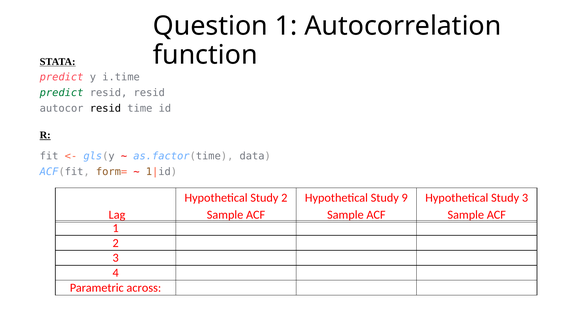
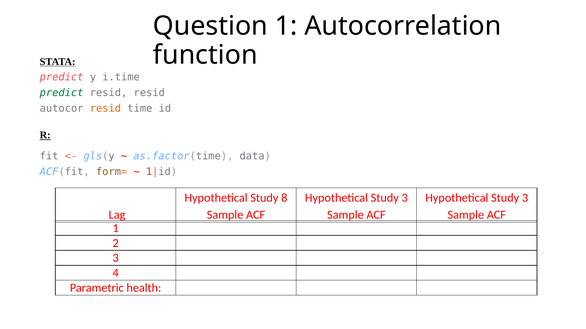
resid colour: black -> orange (105, 108)
Study 2: 2 -> 8 (284, 198)
9: 9 -> 3 (405, 198)
across: across -> health (144, 288)
